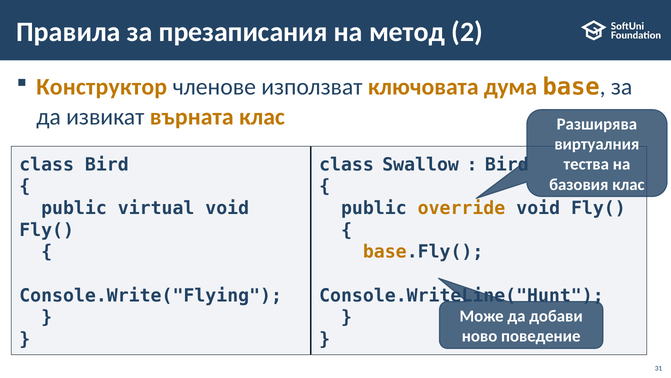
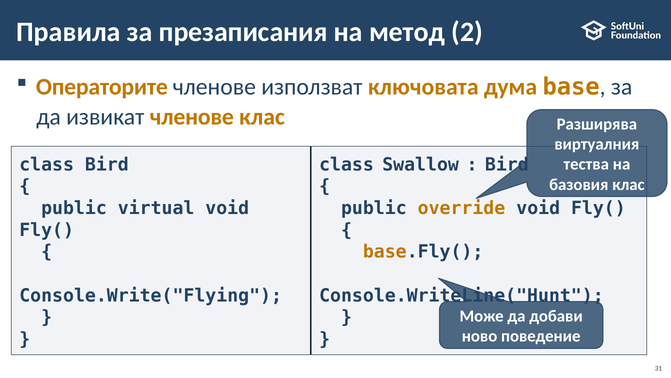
Конструктор: Конструктор -> Операторите (102, 87)
извикат върната: върната -> членове (192, 117)
